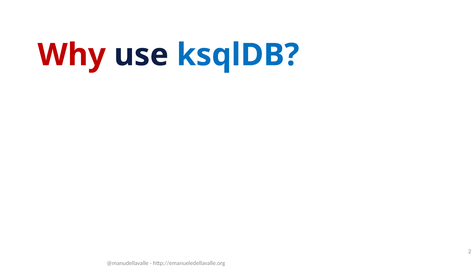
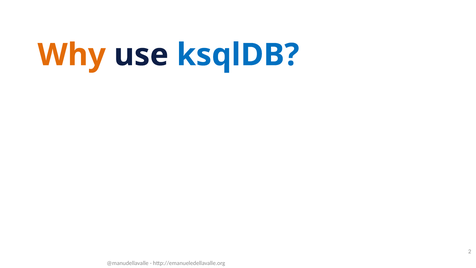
Why colour: red -> orange (72, 55)
